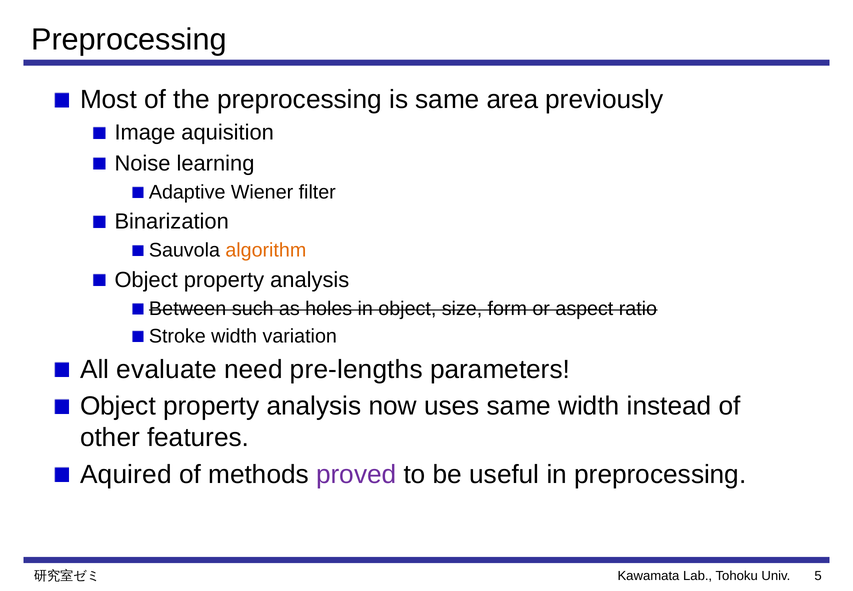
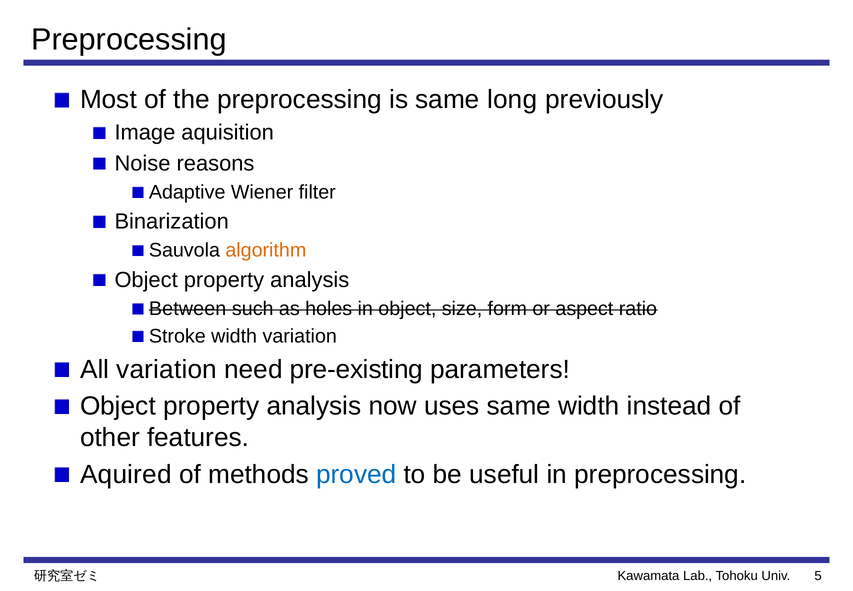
area: area -> long (512, 100)
learning: learning -> reasons (215, 163)
All evaluate: evaluate -> variation (167, 369)
pre-lengths: pre-lengths -> pre-existing (356, 369)
proved colour: purple -> blue (356, 474)
